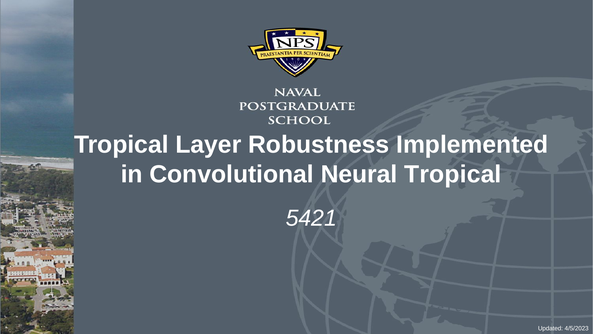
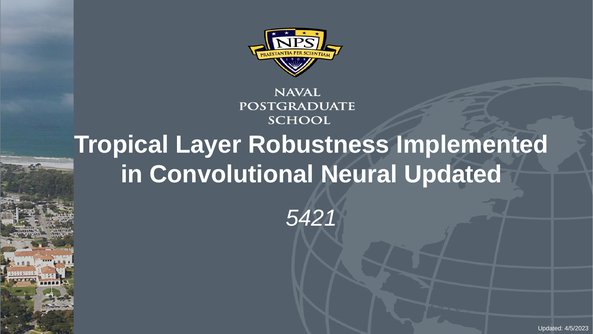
Neural Tropical: Tropical -> Updated (453, 174)
